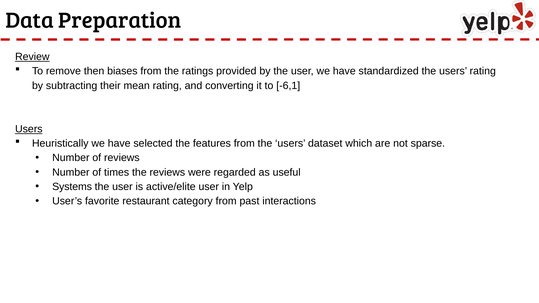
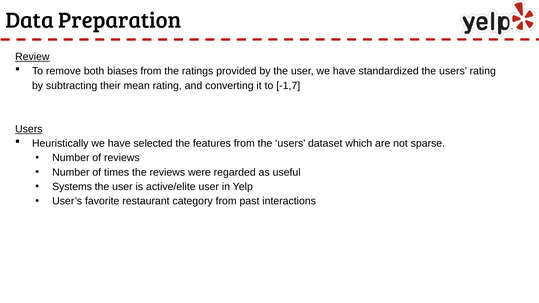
then: then -> both (94, 71)
-6,1: -6,1 -> -1,7 (288, 86)
